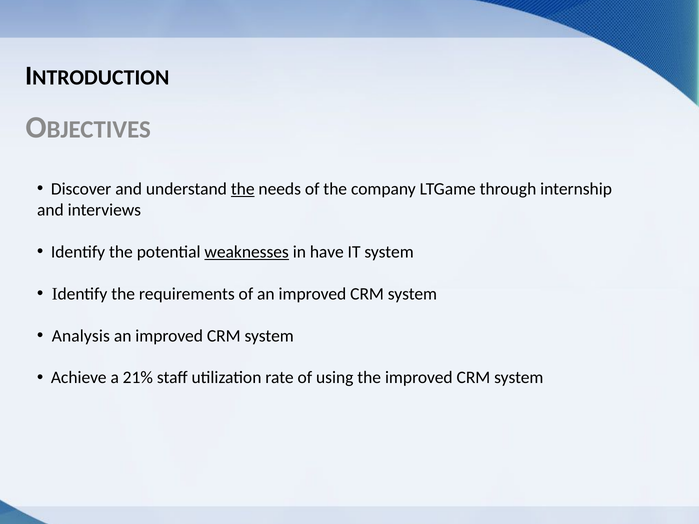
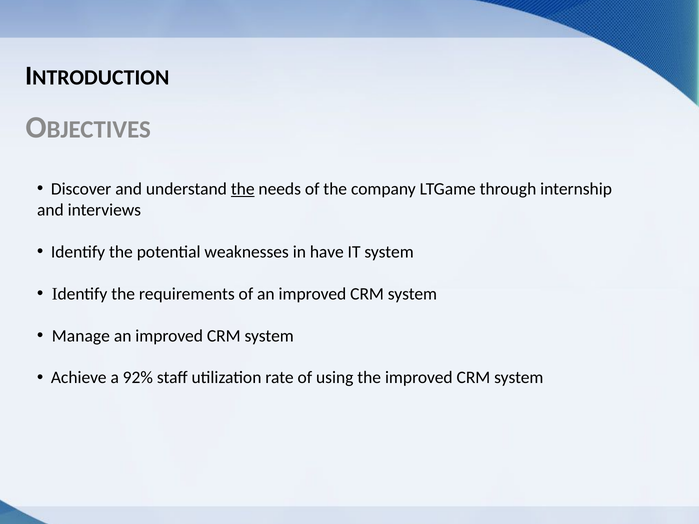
weaknesses underline: present -> none (247, 252)
Analysis: Analysis -> Manage (81, 336)
21%: 21% -> 92% (138, 378)
